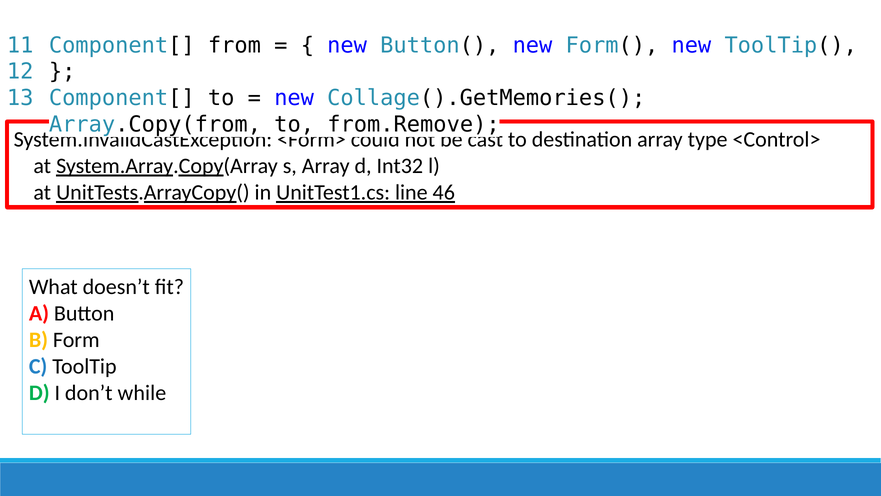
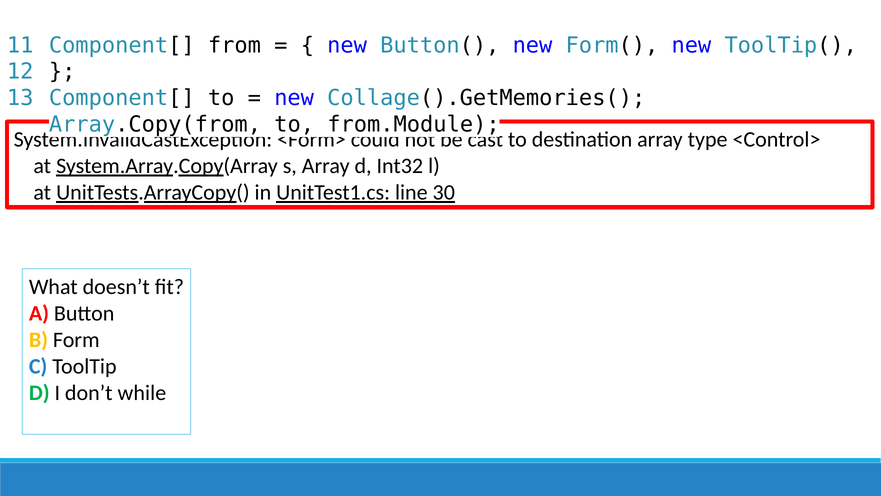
from.Remove: from.Remove -> from.Module (413, 125)
46: 46 -> 30 (444, 192)
